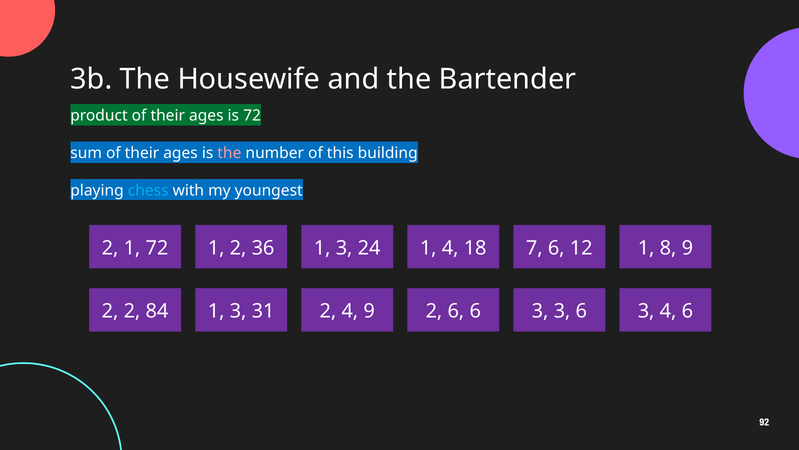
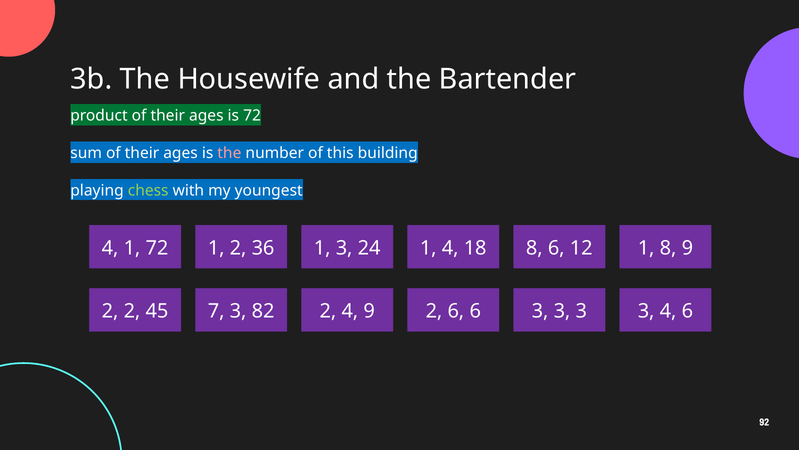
chess colour: light blue -> light green (148, 190)
2: 2 -> 4 (110, 248)
7: 7 -> 8 (534, 248)
84: 84 -> 45 (157, 311)
1: 1 -> 7 (216, 311)
31: 31 -> 82 (263, 311)
6 3 3 6: 6 -> 3 (581, 311)
